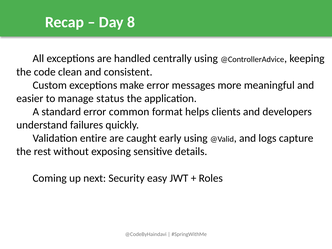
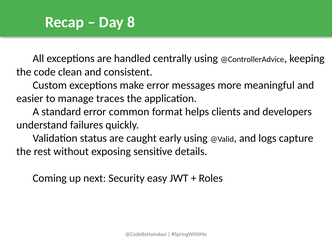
status: status -> traces (110, 98)
entire: entire -> status (93, 138)
